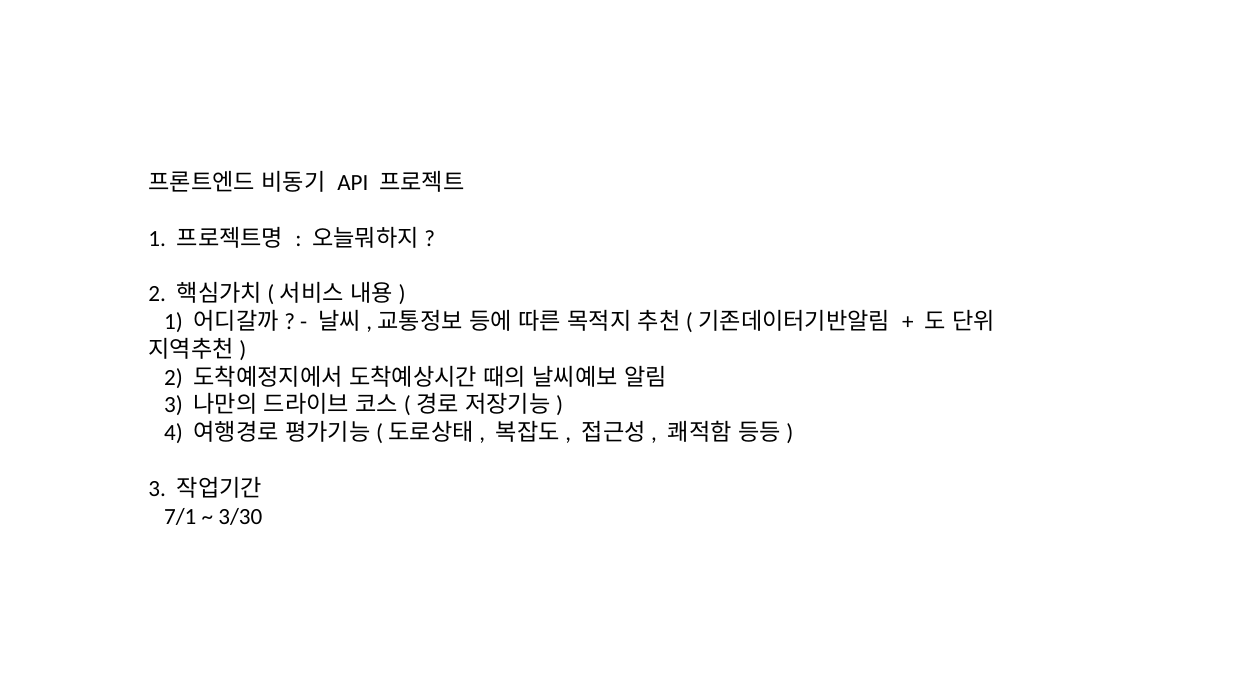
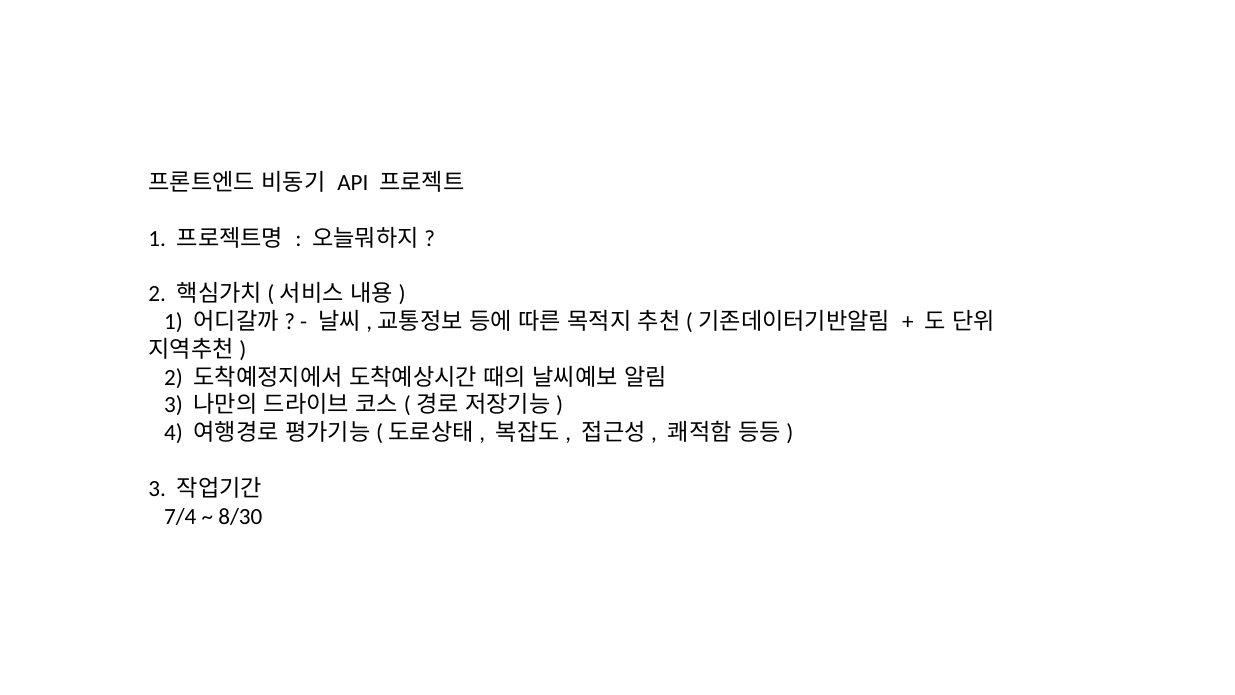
7/1: 7/1 -> 7/4 (180, 516)
3/30: 3/30 -> 8/30 (240, 516)
